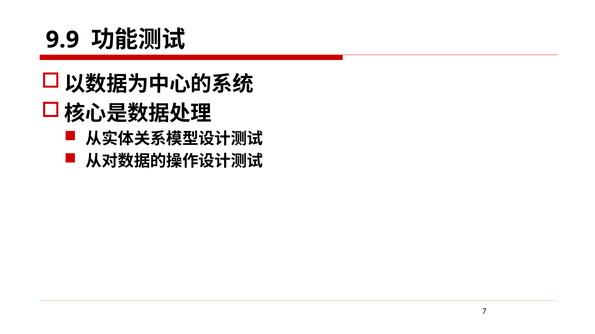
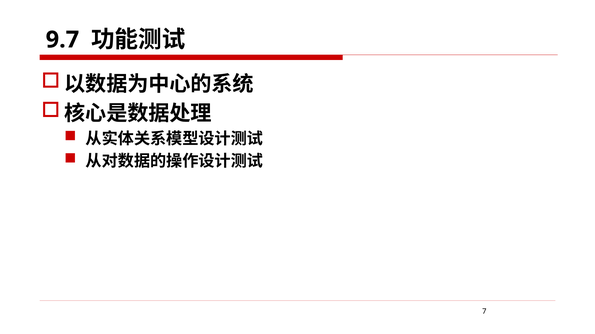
9.9: 9.9 -> 9.7 (62, 40)
